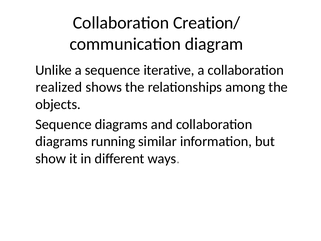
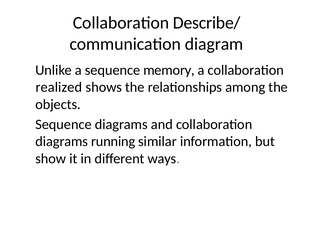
Creation/: Creation/ -> Describe/ (207, 23)
iterative: iterative -> memory (169, 70)
